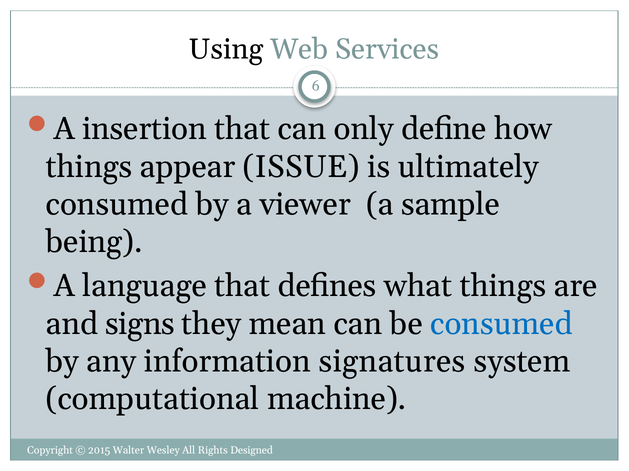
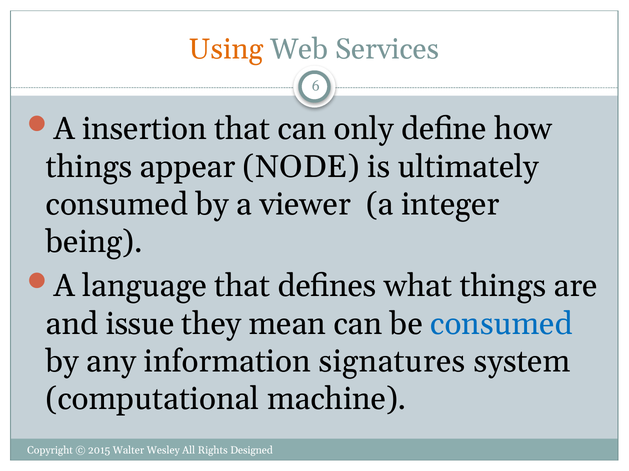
Using colour: black -> orange (226, 50)
ISSUE: ISSUE -> NODE (301, 167)
sample: sample -> integer (450, 205)
signs: signs -> issue (140, 324)
